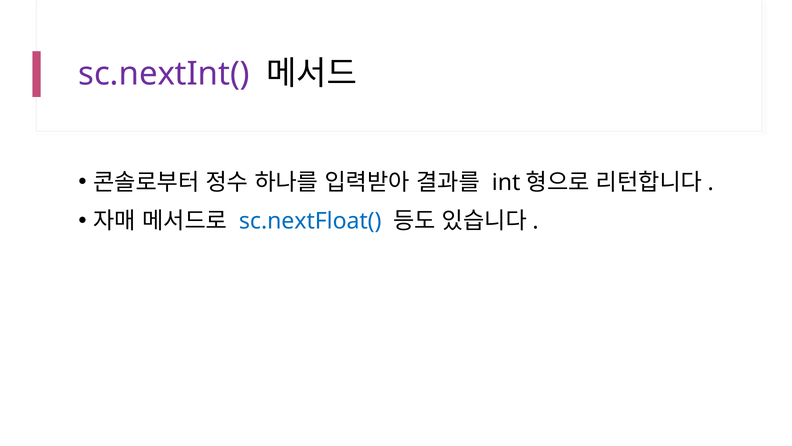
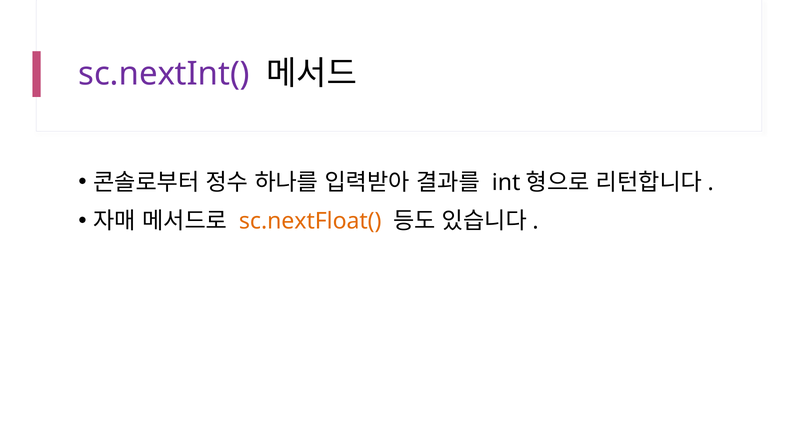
sc.nextFloat( colour: blue -> orange (310, 221)
